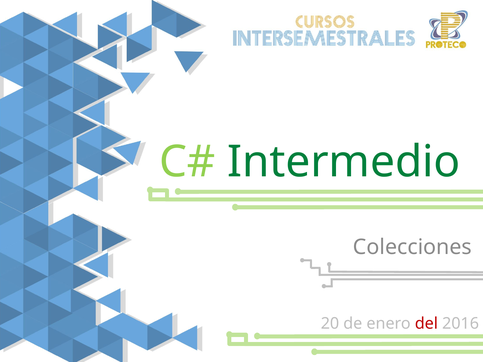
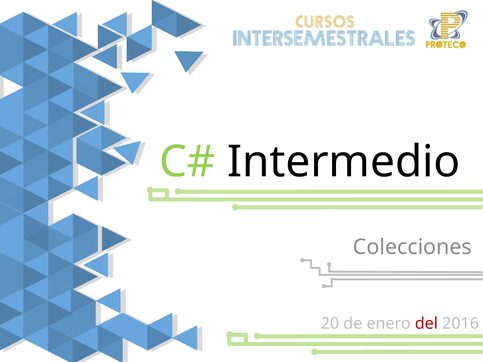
Intermedio colour: green -> black (344, 162)
